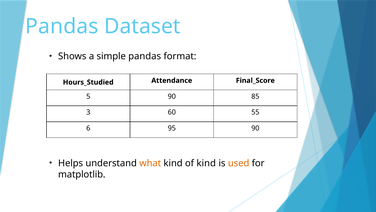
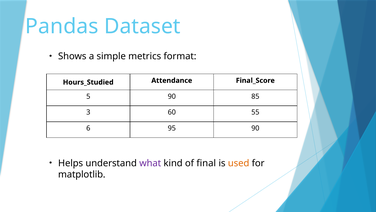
simple pandas: pandas -> metrics (145, 56)
what colour: orange -> purple (150, 163)
of kind: kind -> final (206, 163)
